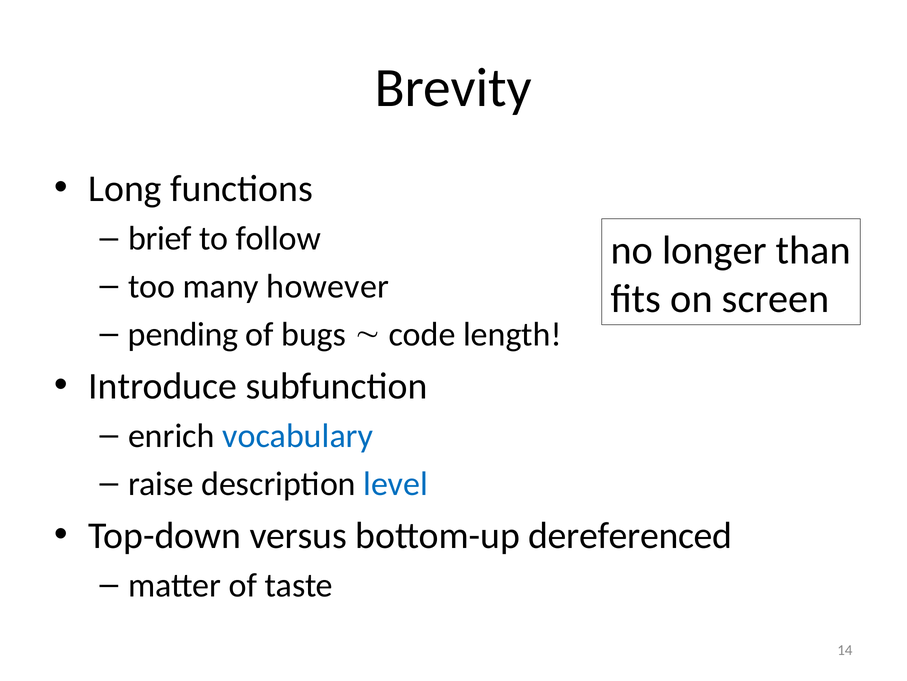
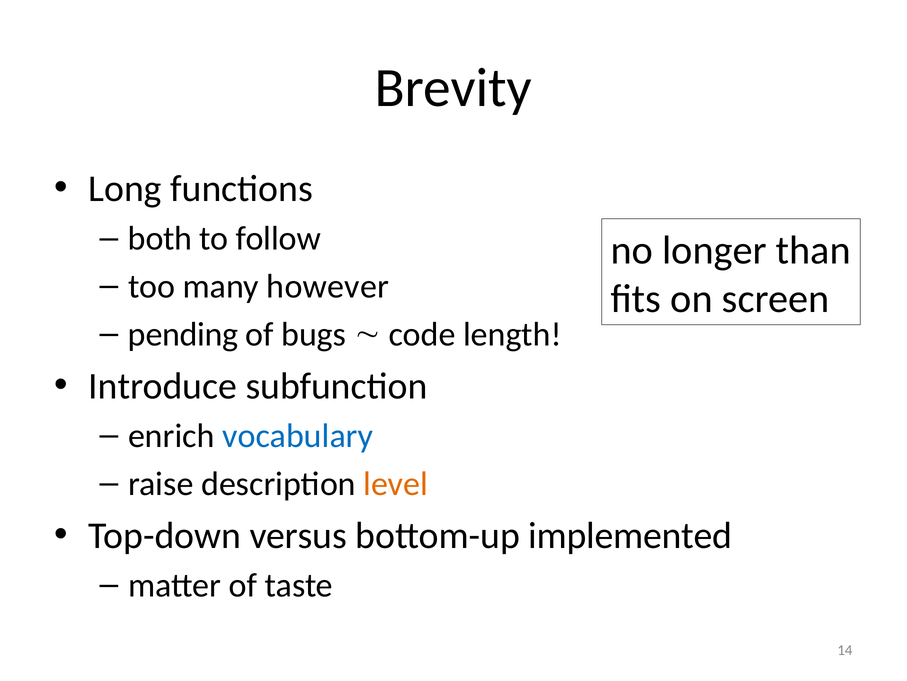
brief: brief -> both (160, 238)
level colour: blue -> orange (396, 484)
dereferenced: dereferenced -> implemented (630, 535)
